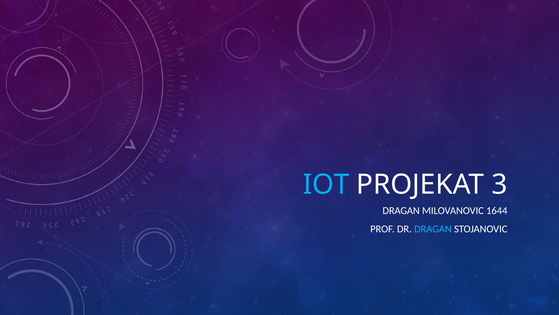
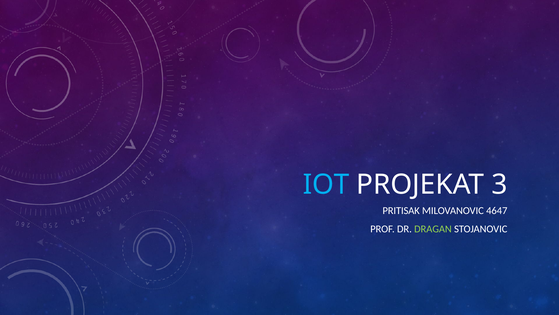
DRAGAN: DRAGAN -> PRITISAK (401, 210)
1644: 1644 -> 4647 (497, 210)
DRAGAN colour: light blue -> light green (433, 229)
